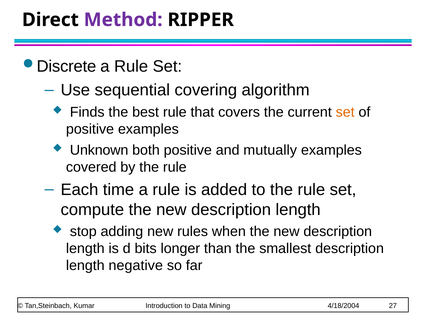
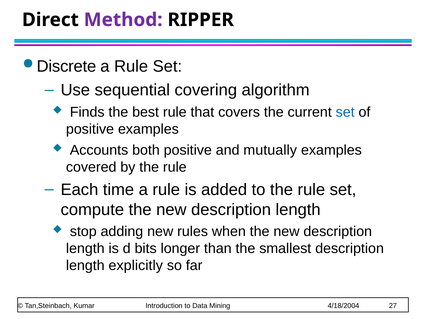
set colour: orange -> blue (345, 112)
Unknown: Unknown -> Accounts (99, 150)
negative: negative -> explicitly (136, 266)
